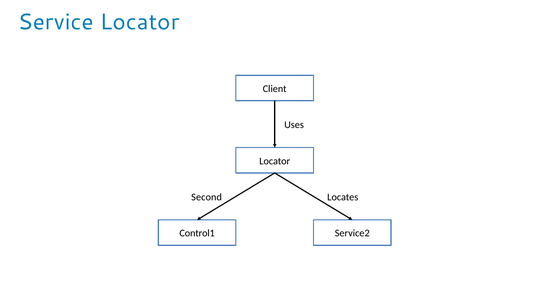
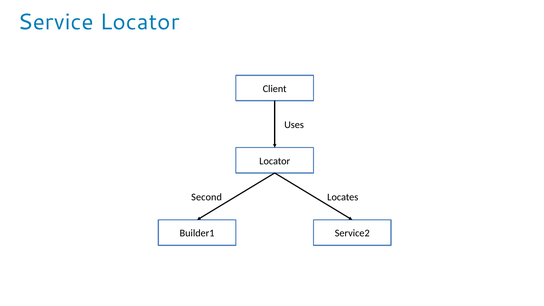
Control1: Control1 -> Builder1 (197, 233)
